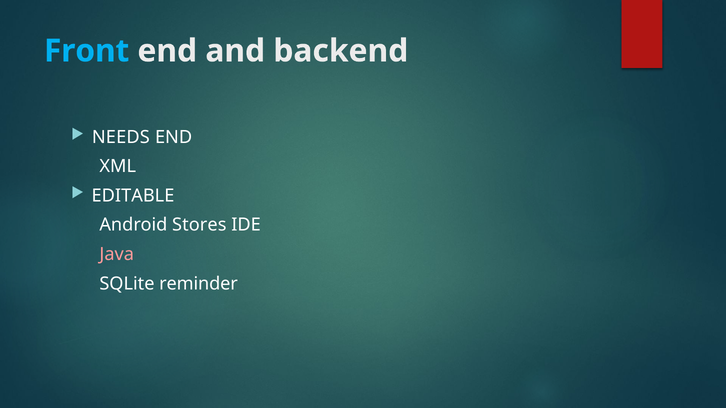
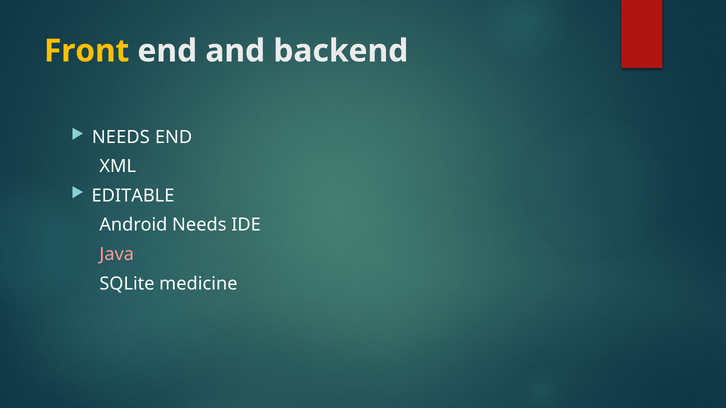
Front colour: light blue -> yellow (87, 51)
Android Stores: Stores -> Needs (199, 225)
reminder: reminder -> medicine (198, 284)
